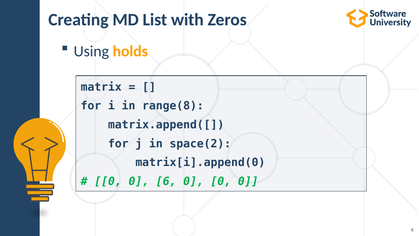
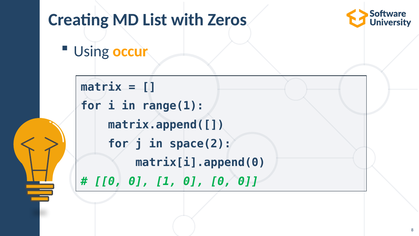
holds: holds -> occur (130, 51)
range(8: range(8 -> range(1 (173, 106)
6: 6 -> 1 (166, 181)
